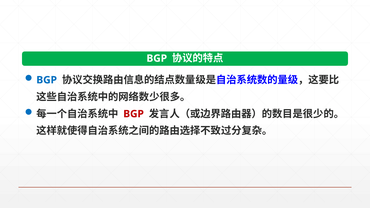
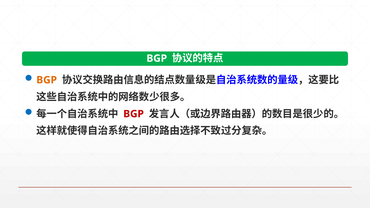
BGP colour: blue -> orange (47, 80)
